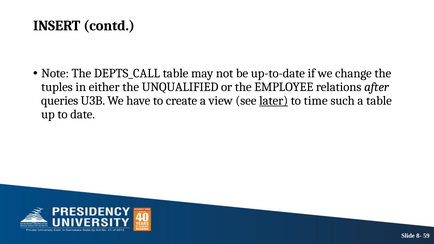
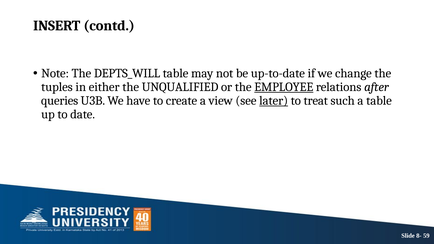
DEPTS_CALL: DEPTS_CALL -> DEPTS_WILL (127, 73)
EMPLOYEE underline: none -> present (284, 87)
time: time -> treat (316, 101)
